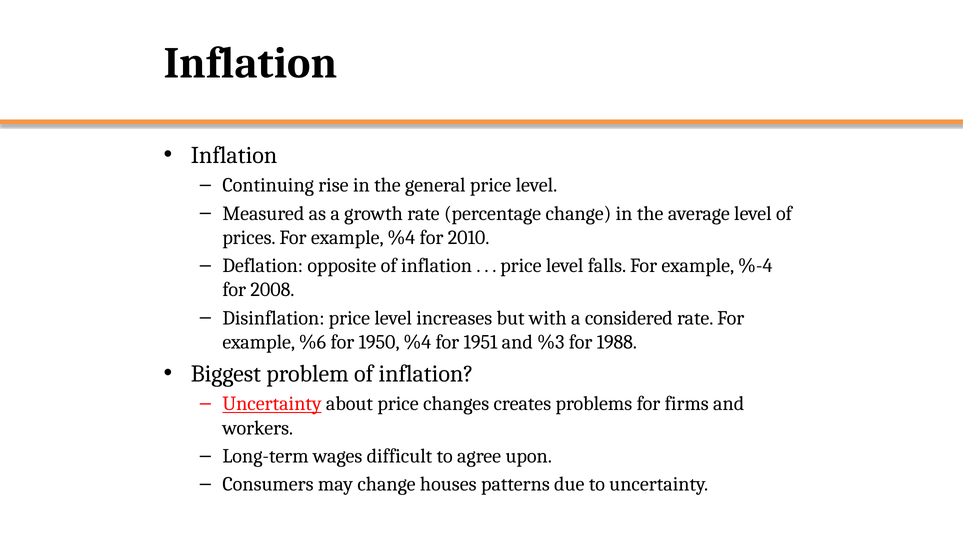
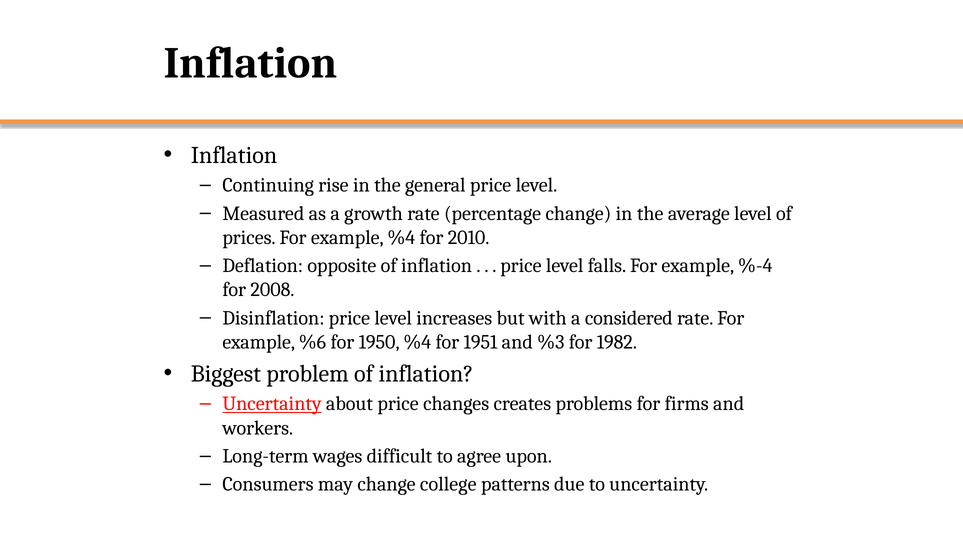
1988: 1988 -> 1982 (617, 342)
houses: houses -> college (448, 484)
